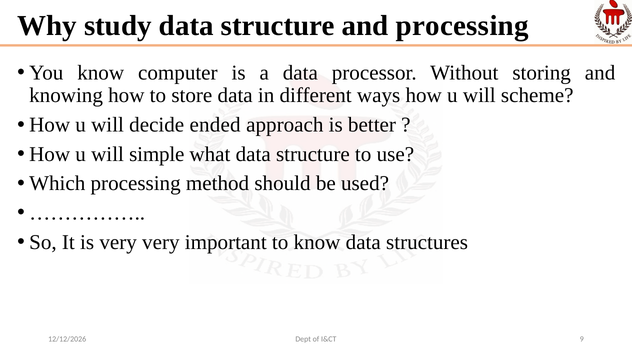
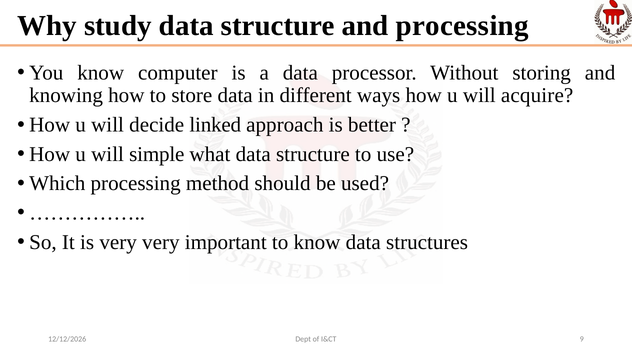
scheme: scheme -> acquire (537, 96)
ended: ended -> linked (215, 125)
